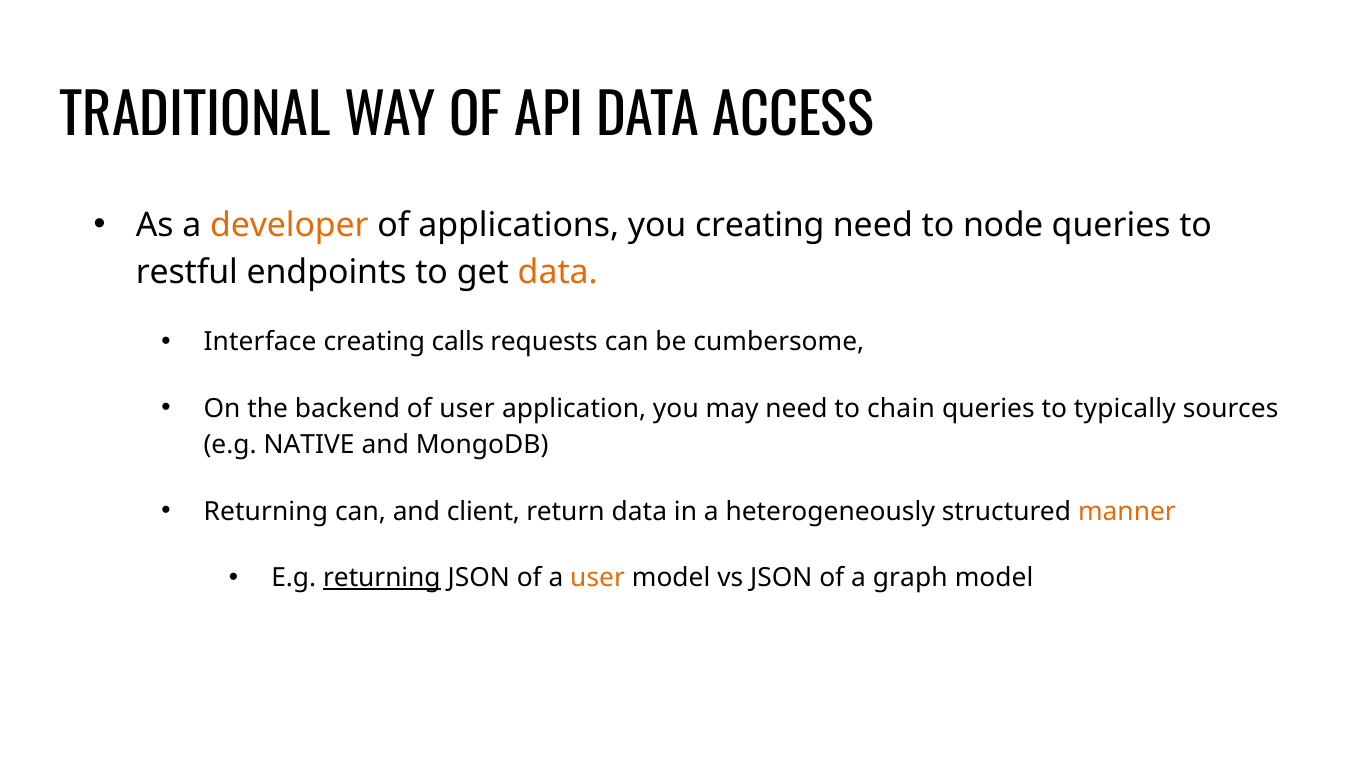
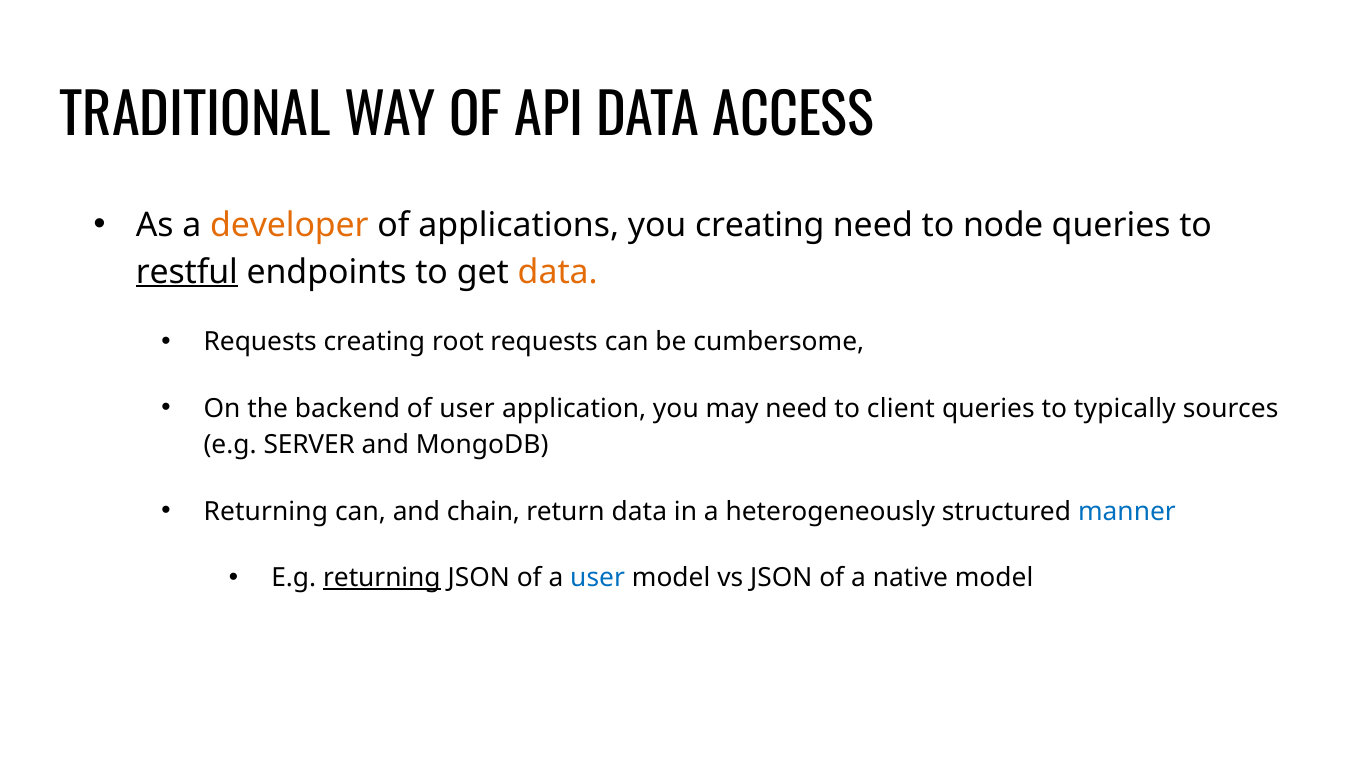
restful underline: none -> present (187, 272)
Interface: Interface -> Requests (260, 342)
calls: calls -> root (458, 342)
chain: chain -> client (901, 408)
NATIVE: NATIVE -> SERVER (309, 445)
client: client -> chain (483, 511)
manner colour: orange -> blue (1127, 511)
user colour: orange -> blue (598, 577)
graph: graph -> native (910, 577)
